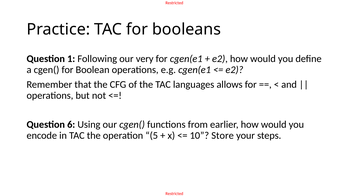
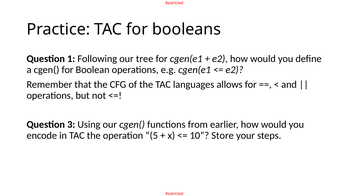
very: very -> tree (145, 59)
6: 6 -> 3 (71, 125)
